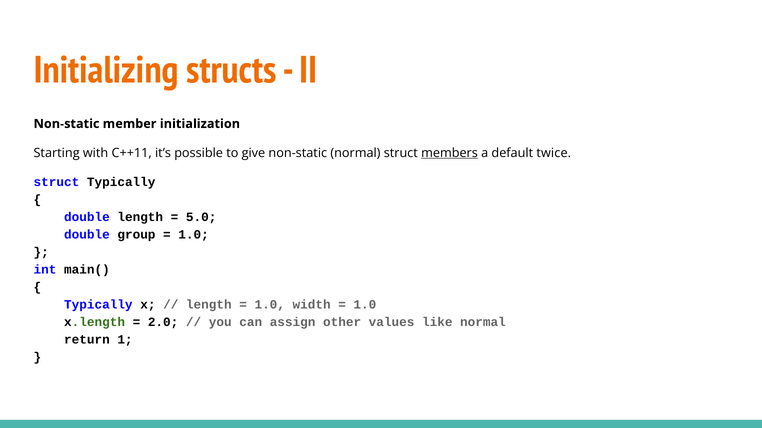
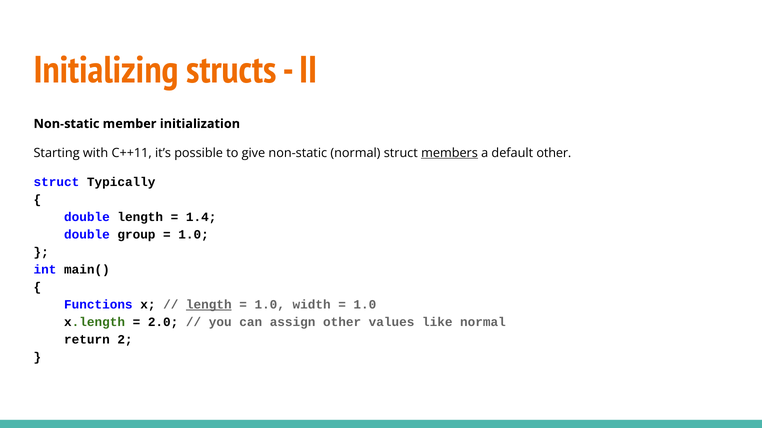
default twice: twice -> other (554, 153)
5.0: 5.0 -> 1.4 (201, 217)
Typically: Typically -> Functions (98, 305)
length underline: none -> present (209, 305)
1: 1 -> 2 (125, 340)
